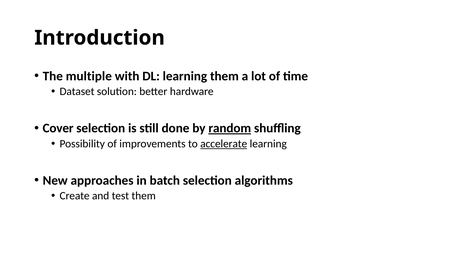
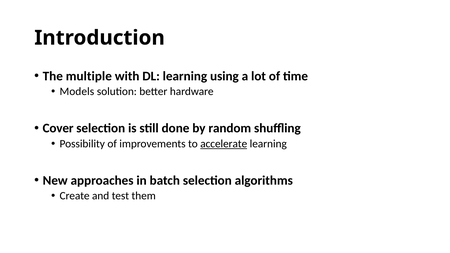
learning them: them -> using (224, 76)
Dataset: Dataset -> Models (77, 92)
random underline: present -> none (230, 128)
